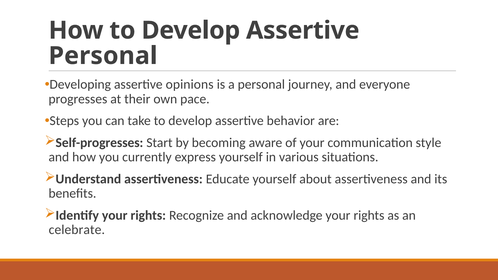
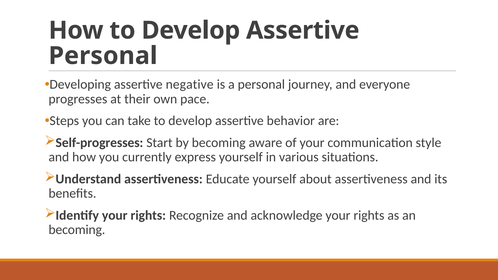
opinions: opinions -> negative (190, 84)
celebrate: celebrate -> becoming (77, 230)
